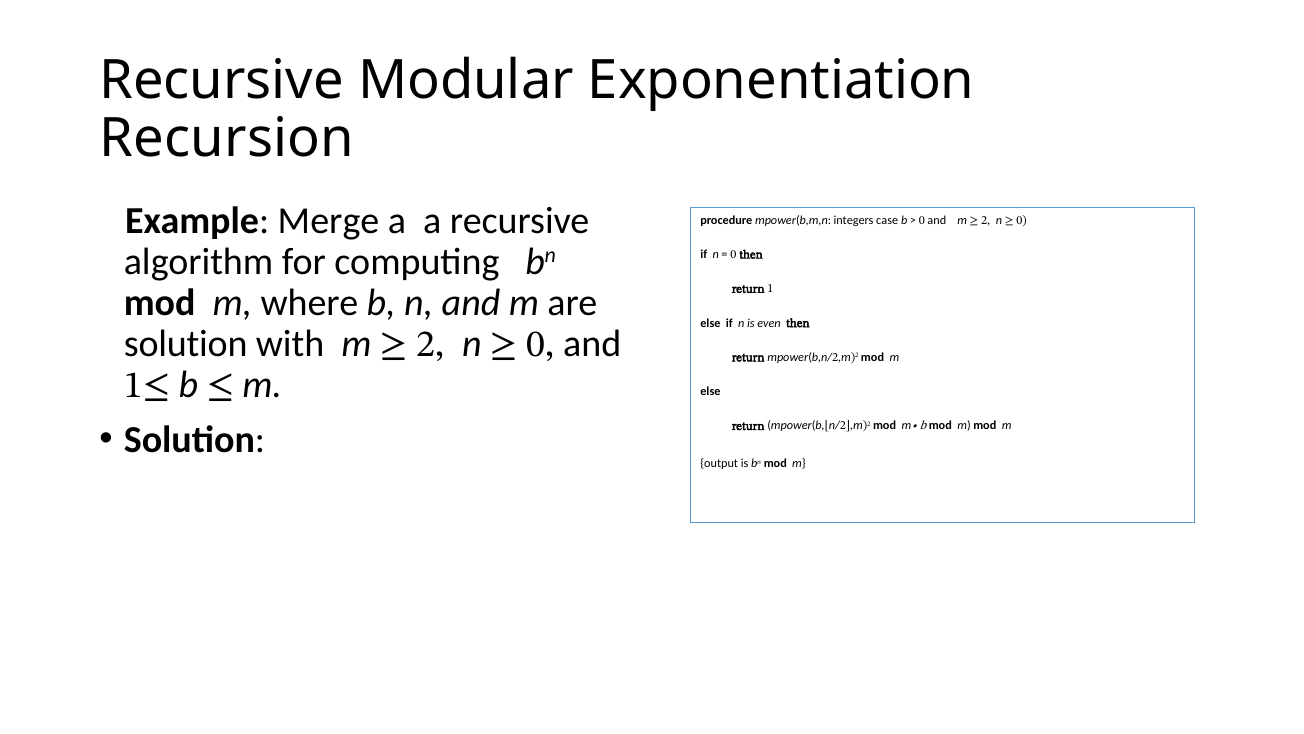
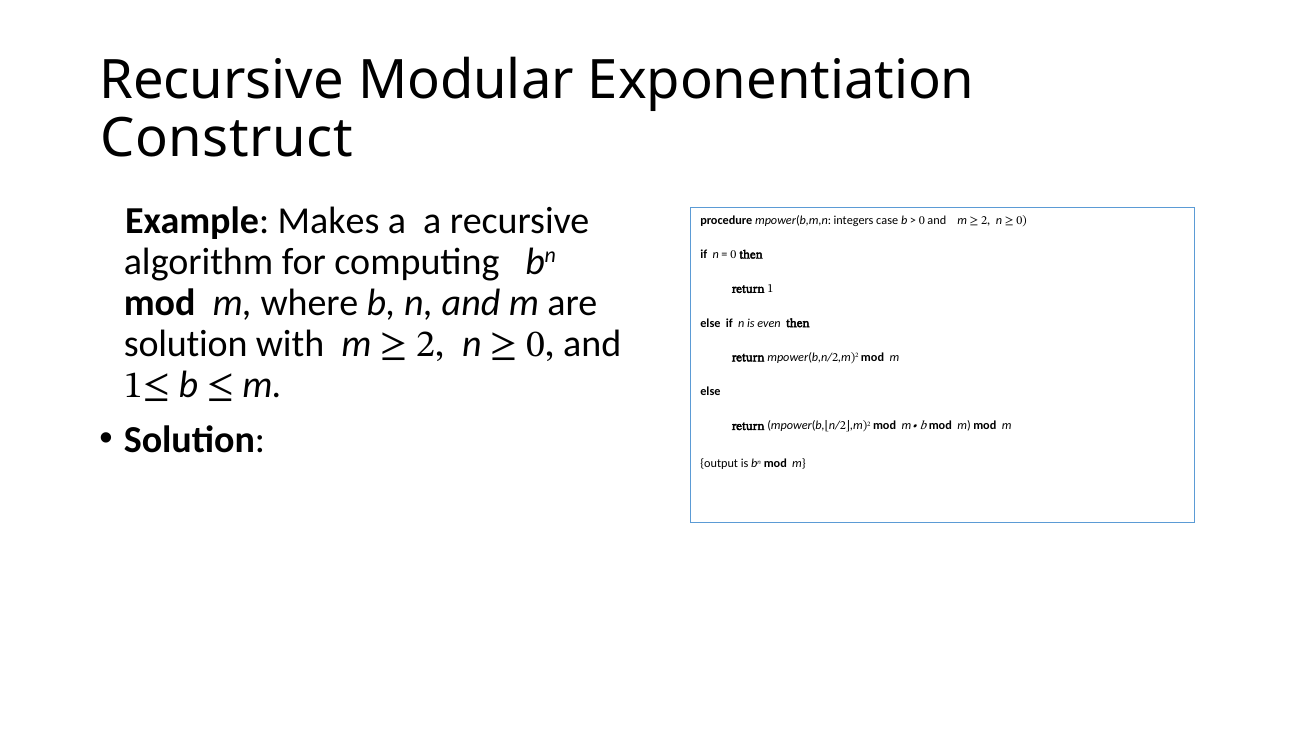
Recursion: Recursion -> Construct (227, 139)
Merge: Merge -> Makes (329, 220)
